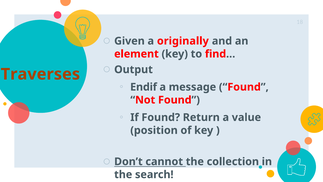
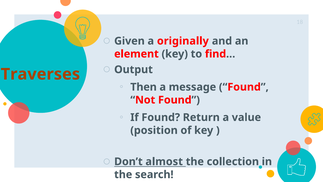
Endif: Endif -> Then (144, 87)
cannot: cannot -> almost (164, 161)
